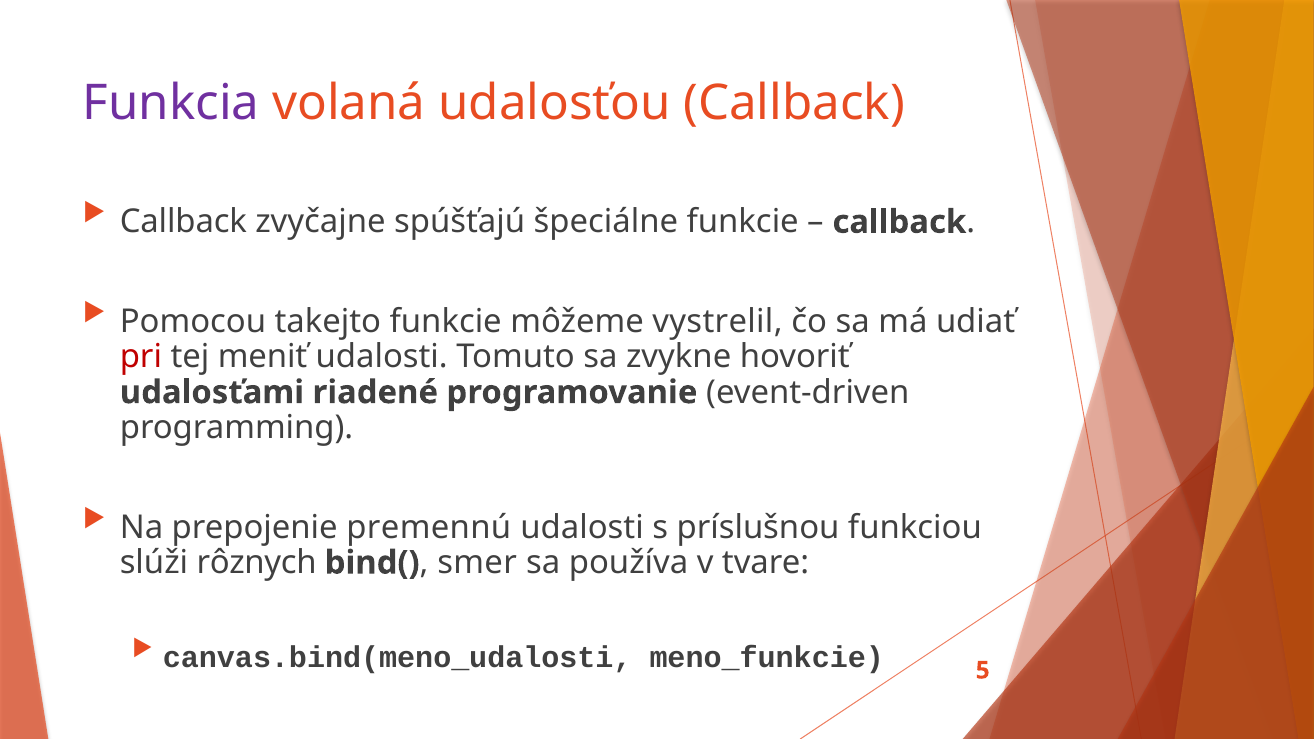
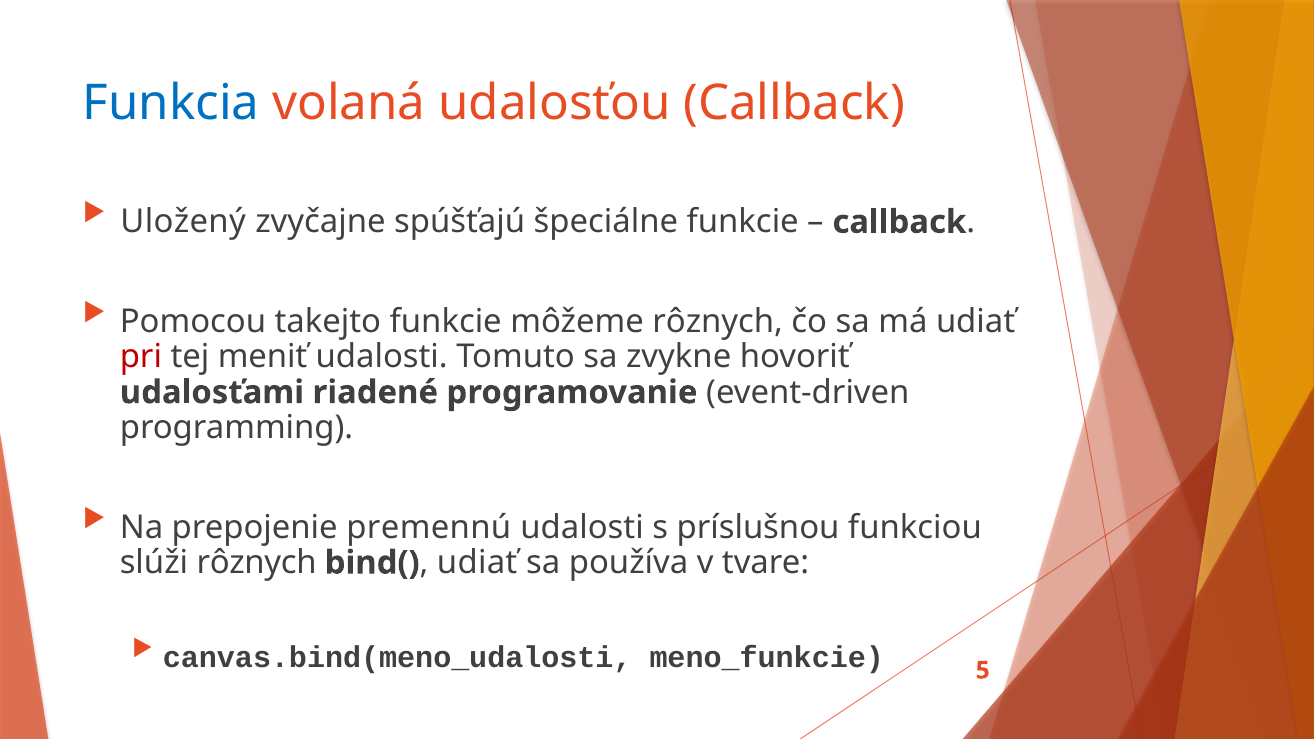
Funkcia colour: purple -> blue (171, 104)
Callback: Callback -> Uložený (183, 222)
môžeme vystrelil: vystrelil -> rôznych (718, 322)
smer: smer -> udiať (477, 563)
